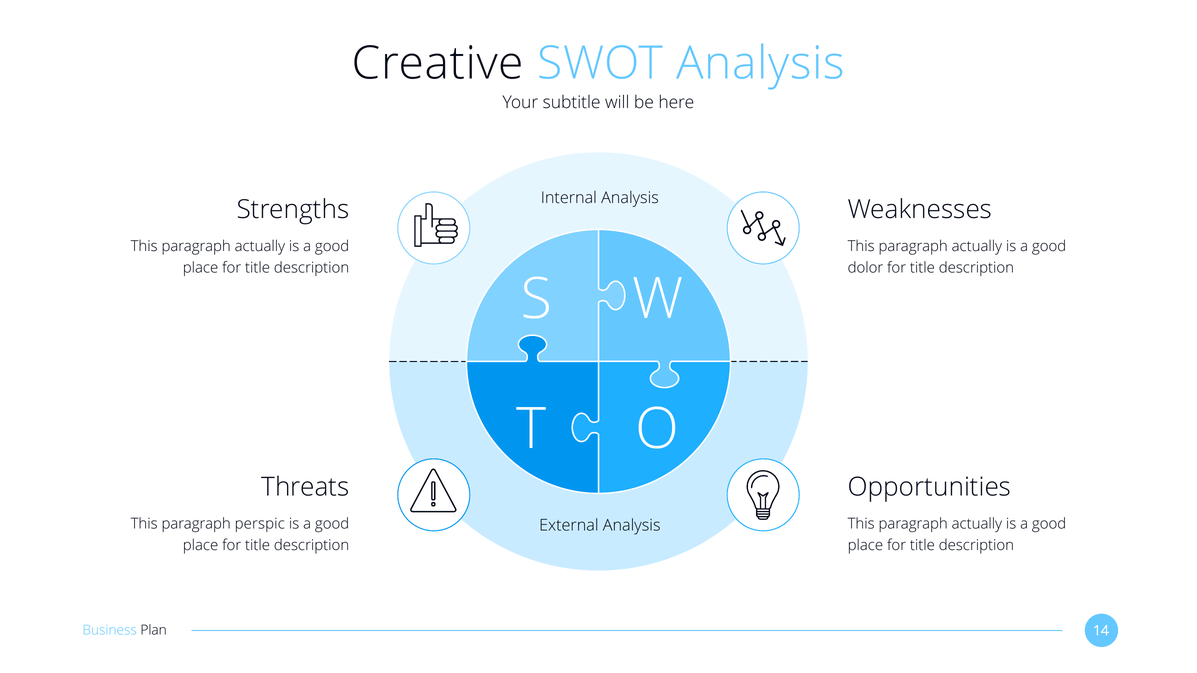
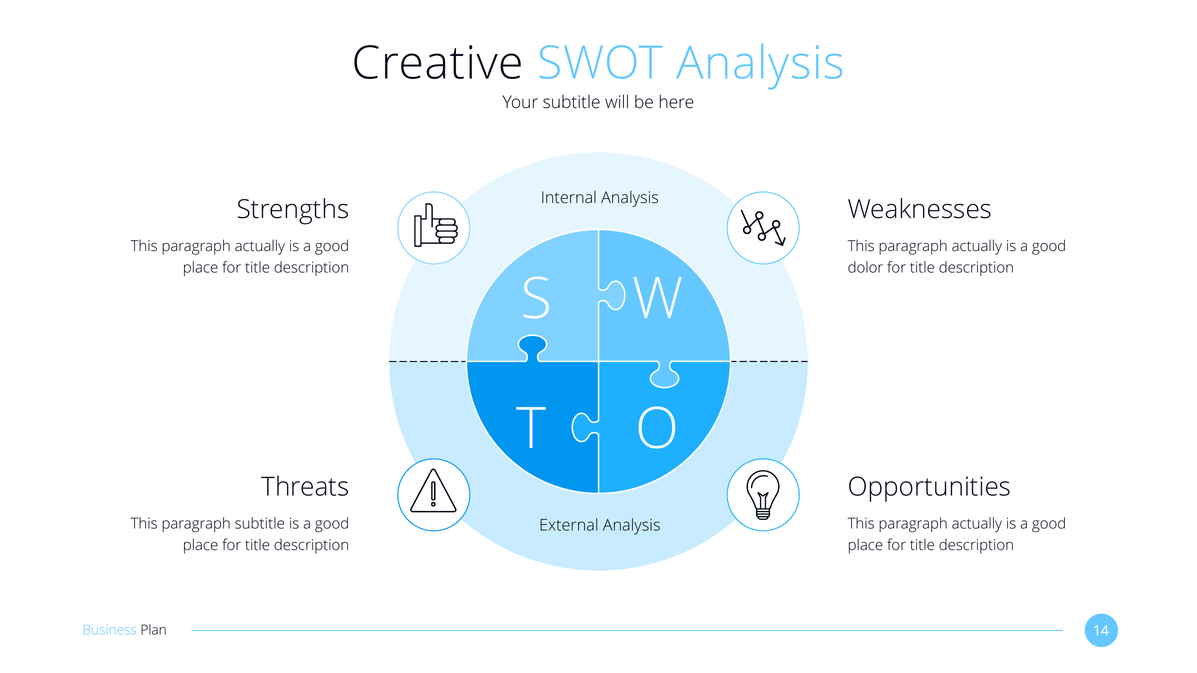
paragraph perspic: perspic -> subtitle (260, 524)
